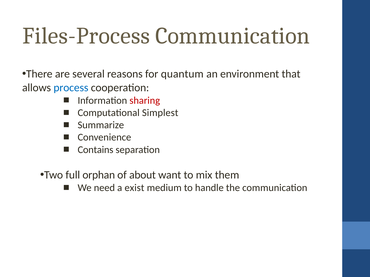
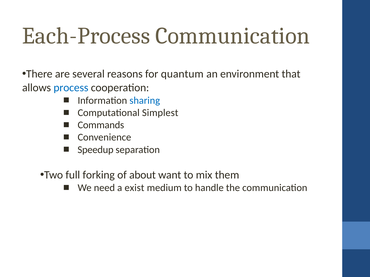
Files-Process: Files-Process -> Each-Process (86, 36)
sharing colour: red -> blue (145, 101)
Summarize: Summarize -> Commands (101, 125)
Contains: Contains -> Speedup (96, 150)
orphan: orphan -> forking (99, 175)
